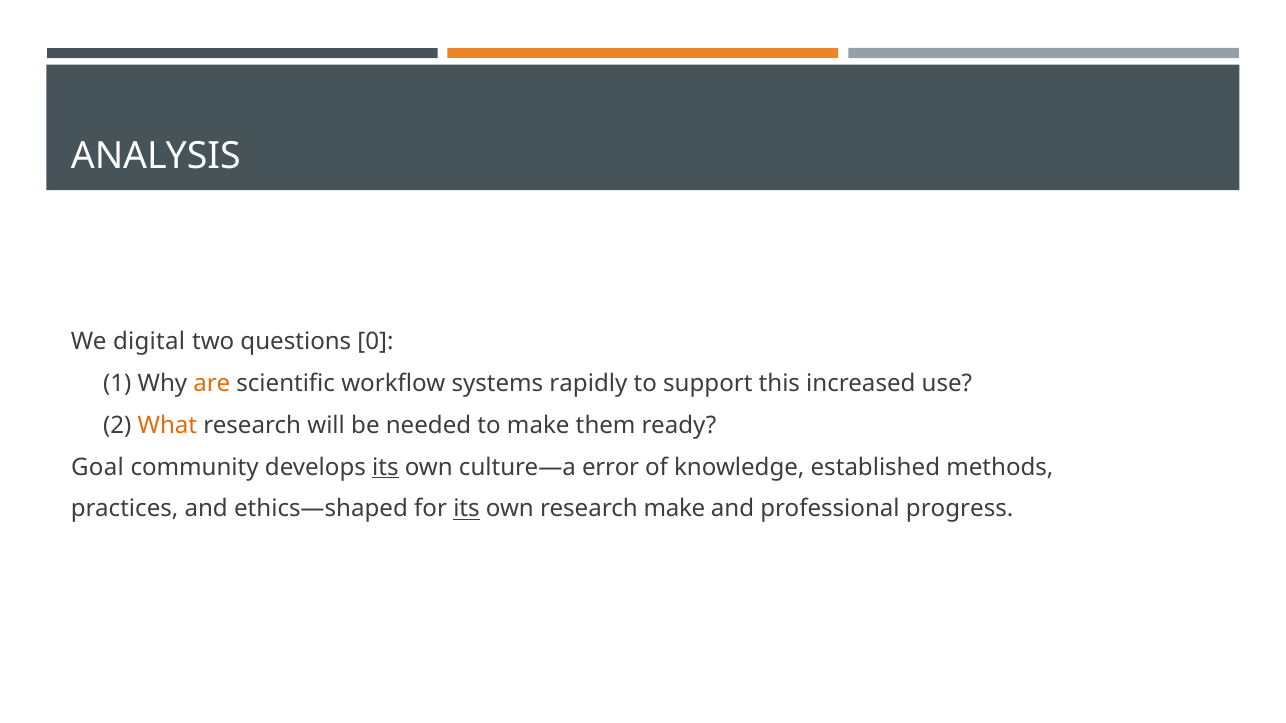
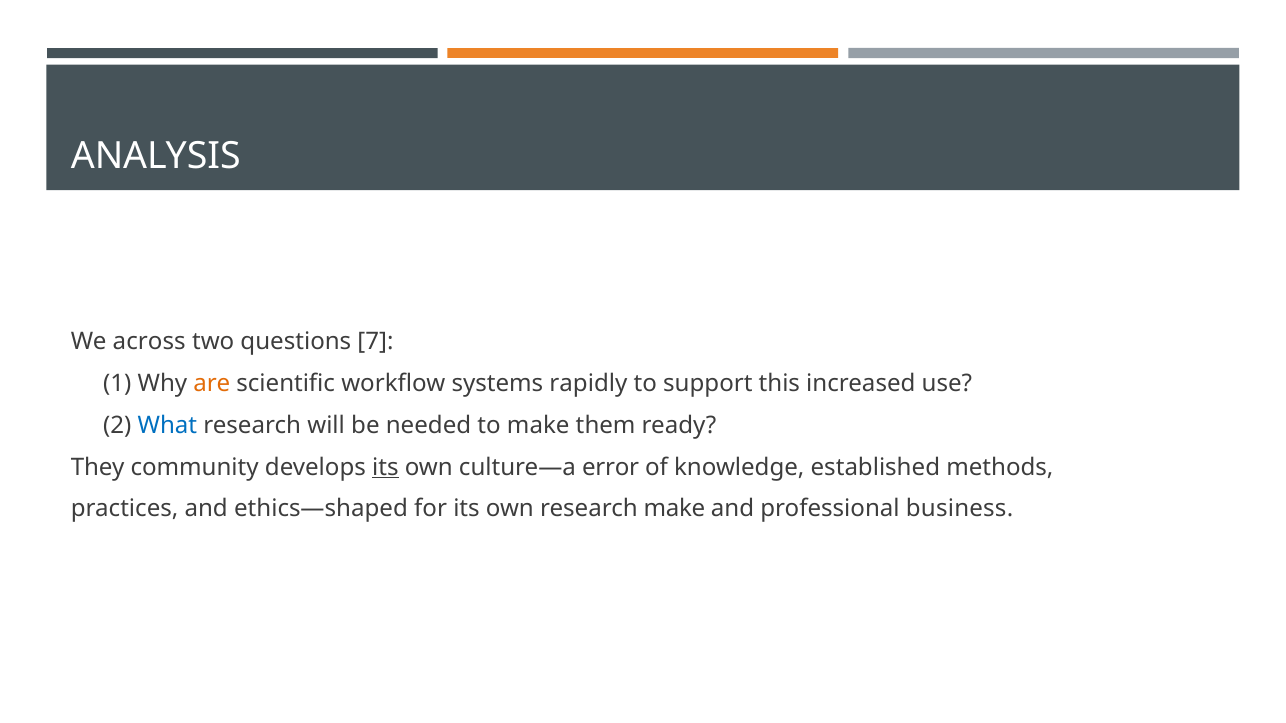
digital: digital -> across (149, 342)
0: 0 -> 7 (376, 342)
What colour: orange -> blue (167, 426)
Goal: Goal -> They (98, 467)
its underline: present -> none (466, 509)
progress: progress -> business (960, 509)
